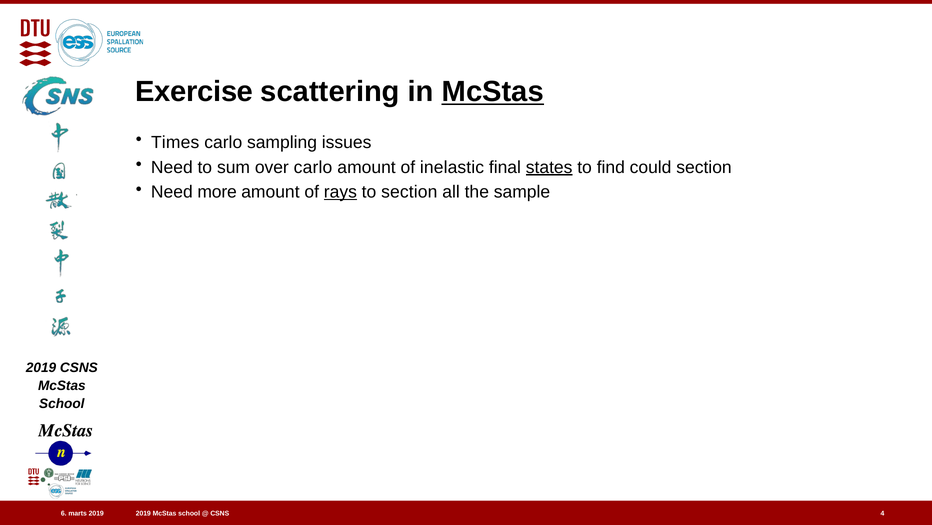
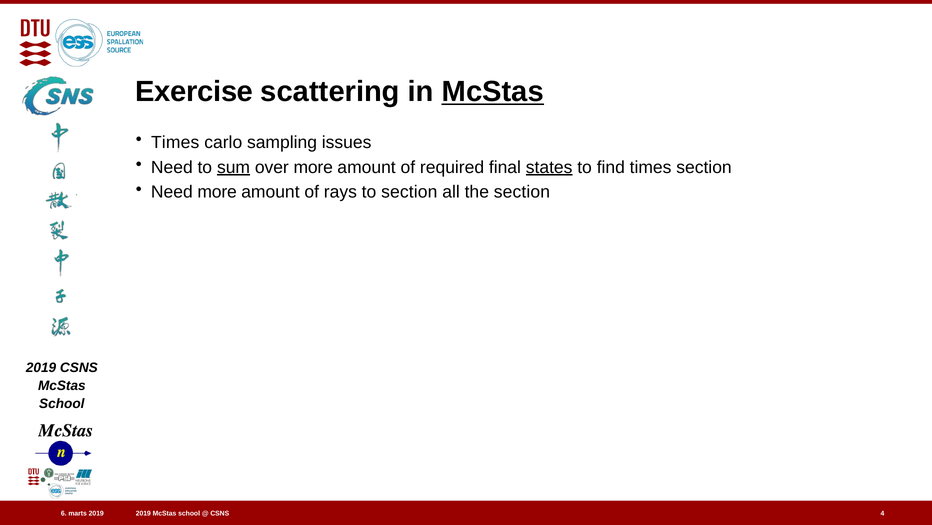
sum underline: none -> present (234, 167)
over carlo: carlo -> more (313, 167)
inelastic: inelastic -> required (452, 167)
find could: could -> times (651, 167)
rays underline: present -> none (340, 192)
the sample: sample -> section (522, 192)
